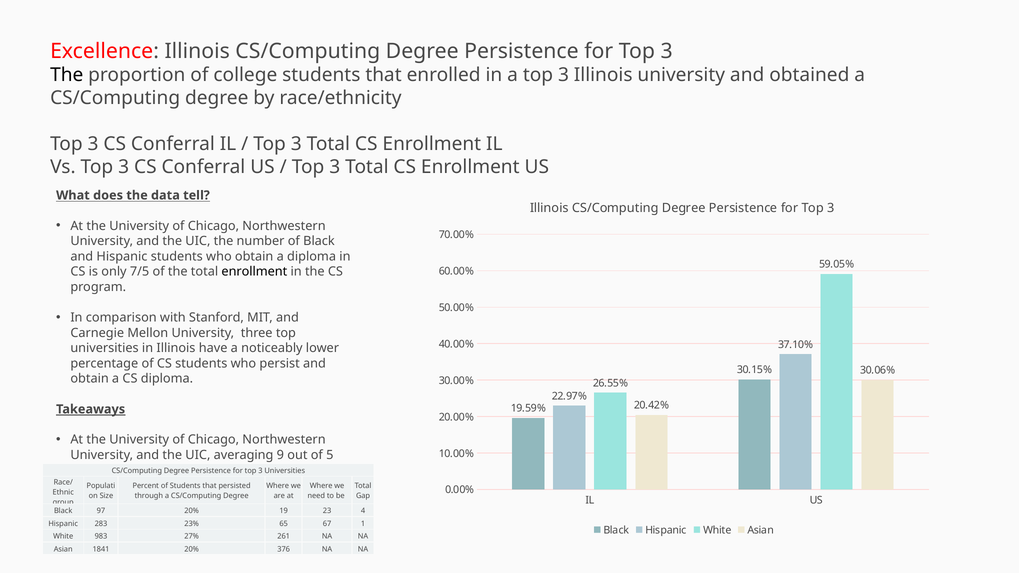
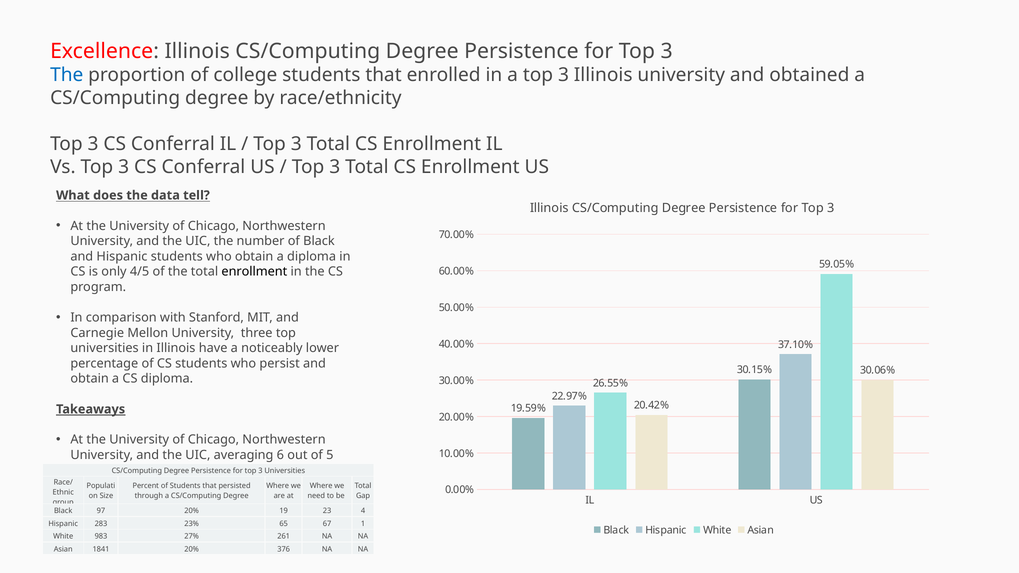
The colour: black -> blue (67, 75)
7/5: 7/5 -> 4/5 (140, 272)
9: 9 -> 6 (280, 455)
